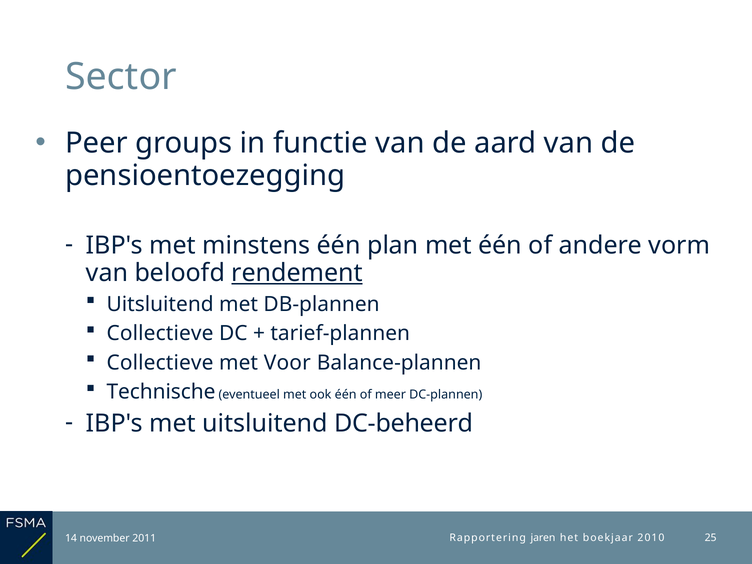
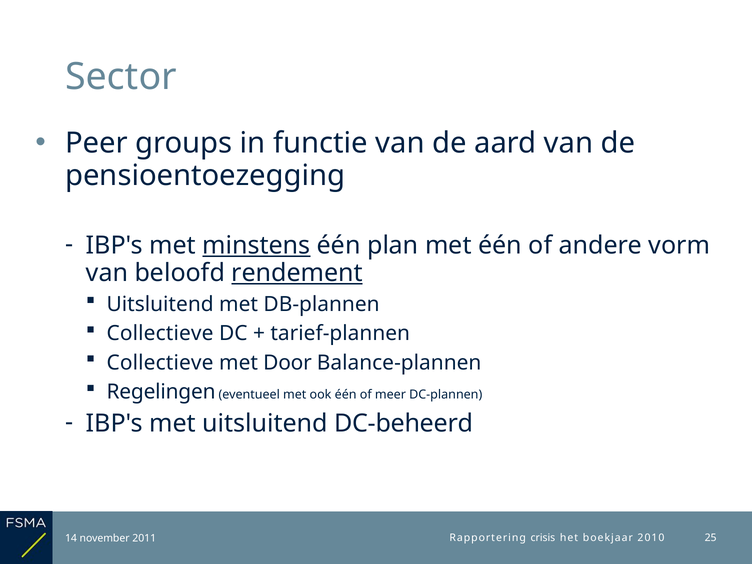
minstens underline: none -> present (256, 245)
Voor: Voor -> Door (288, 363)
Technische: Technische -> Regelingen (161, 392)
jaren: jaren -> crisis (543, 538)
